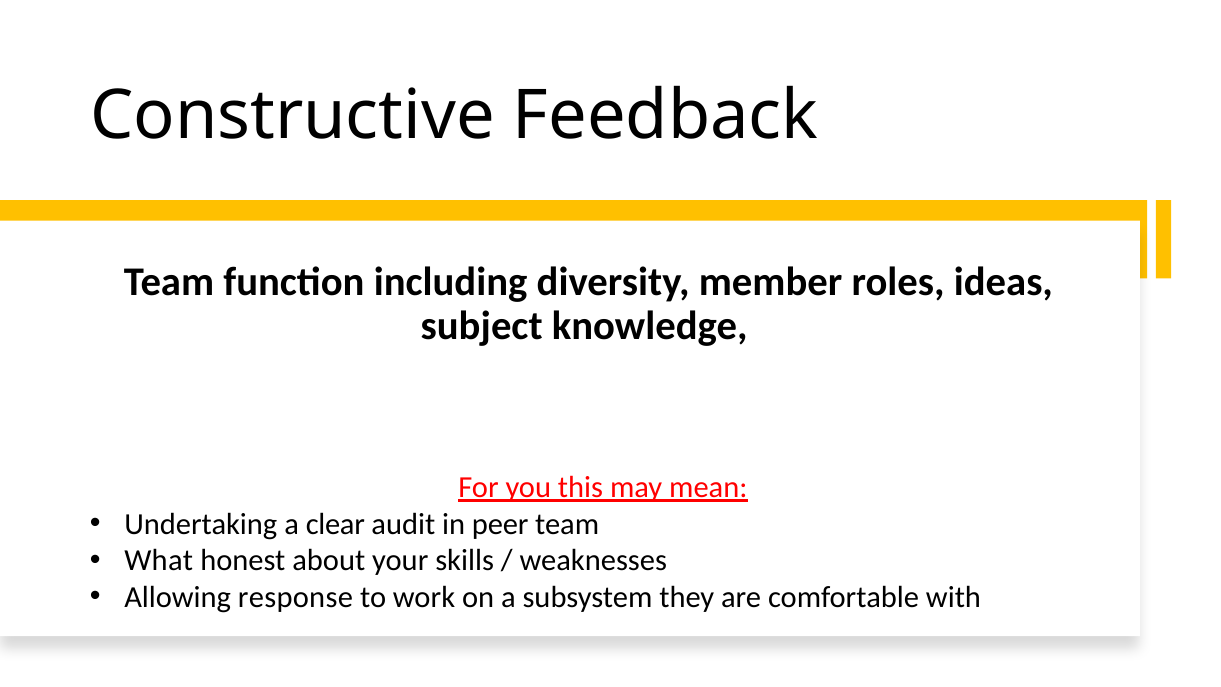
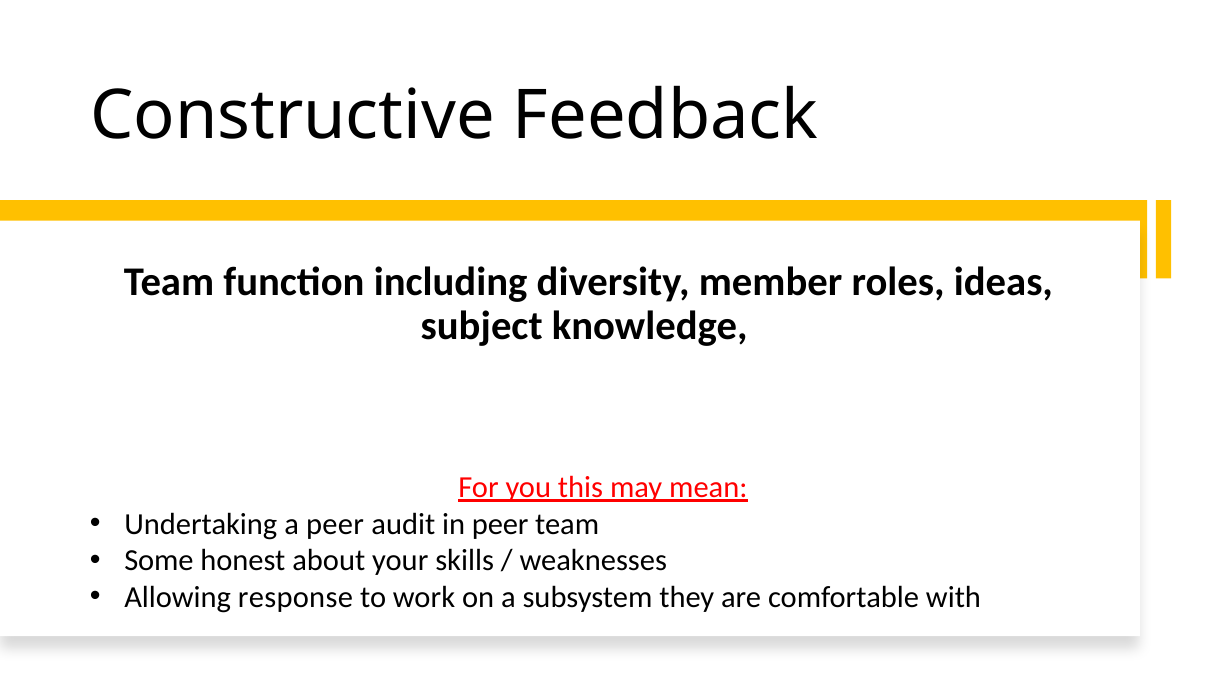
a clear: clear -> peer (335, 524)
What: What -> Some (159, 560)
